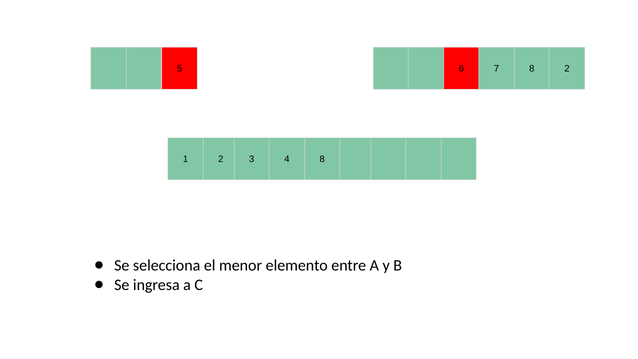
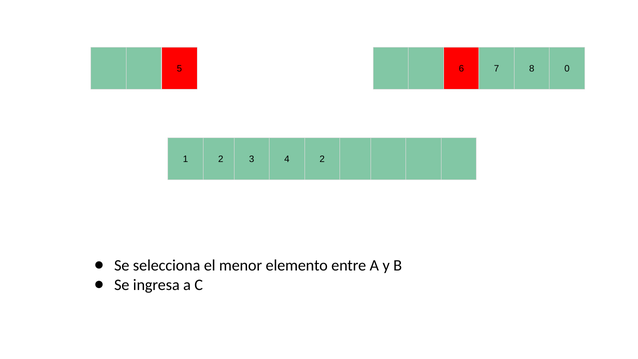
7 2: 2 -> 0 (567, 69)
4 8: 8 -> 2 (322, 159)
